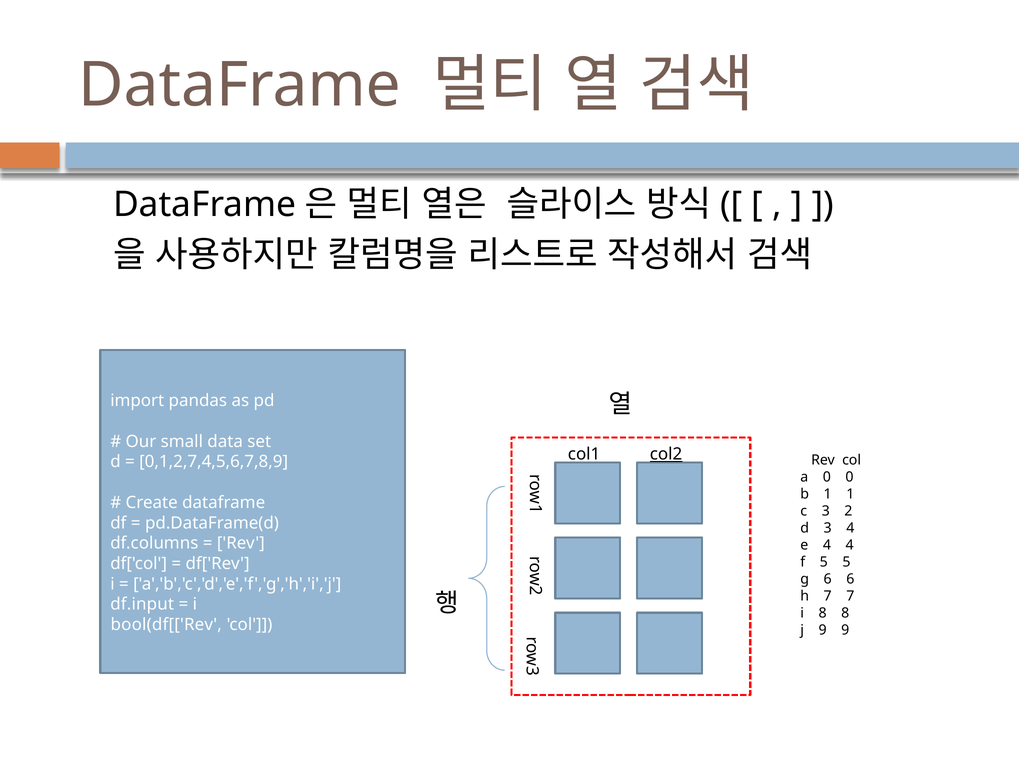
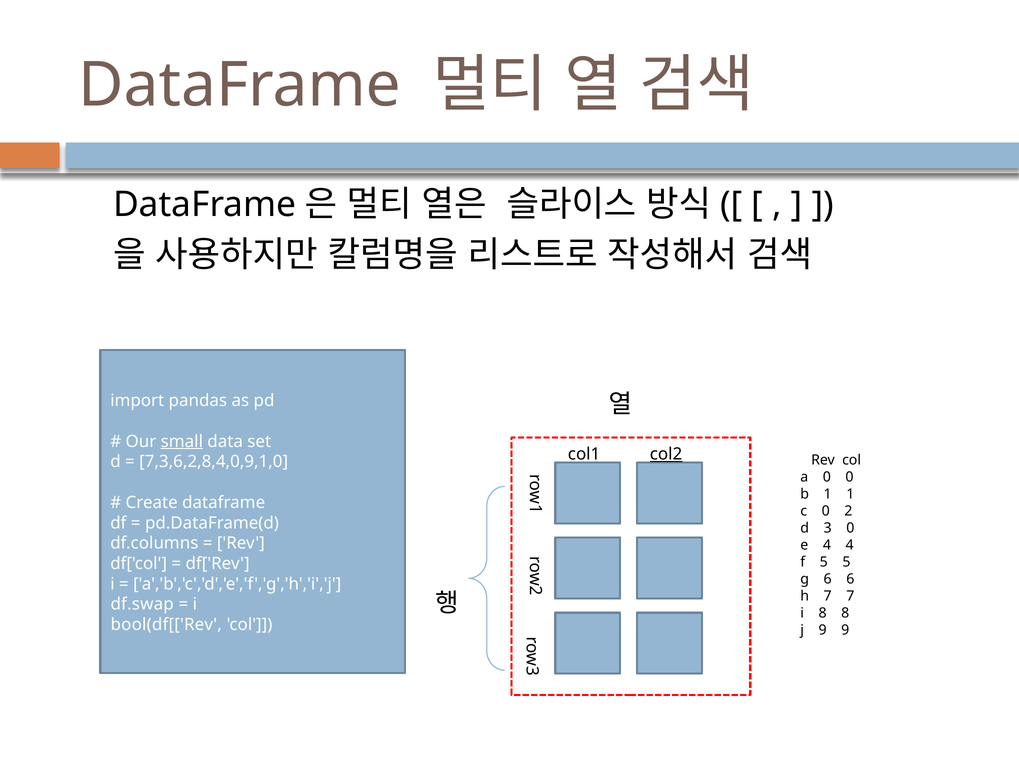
small underline: none -> present (182, 442)
0,1,2,7,4,5,6,7,8,9: 0,1,2,7,4,5,6,7,8,9 -> 7,3,6,2,8,4,0,9,1,0 (214, 462)
c 3: 3 -> 0 (826, 511)
3 4: 4 -> 0 (850, 528)
df.input: df.input -> df.swap (142, 605)
